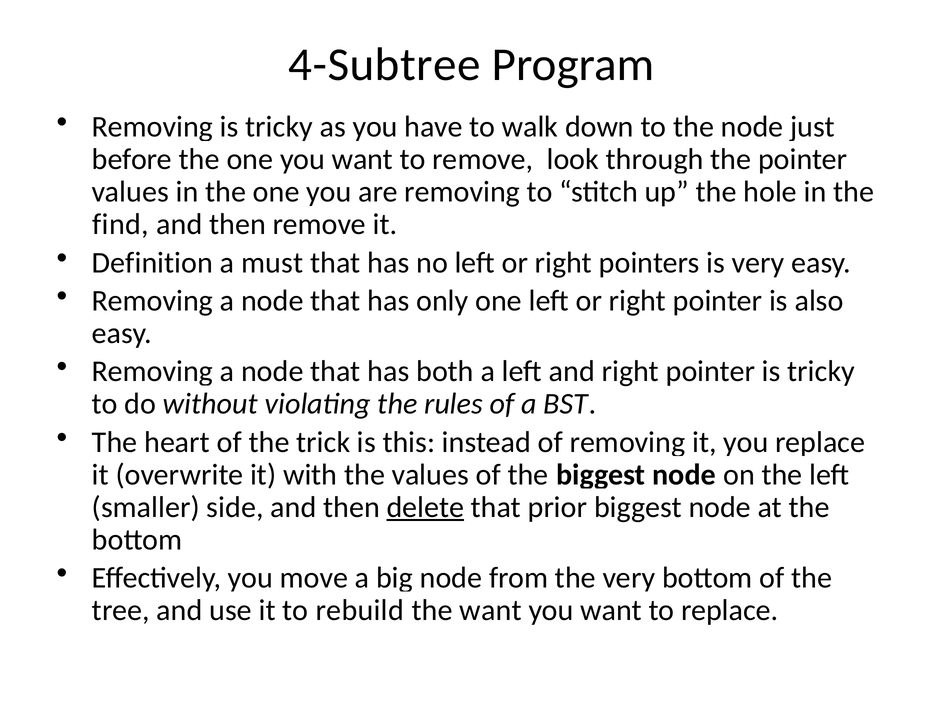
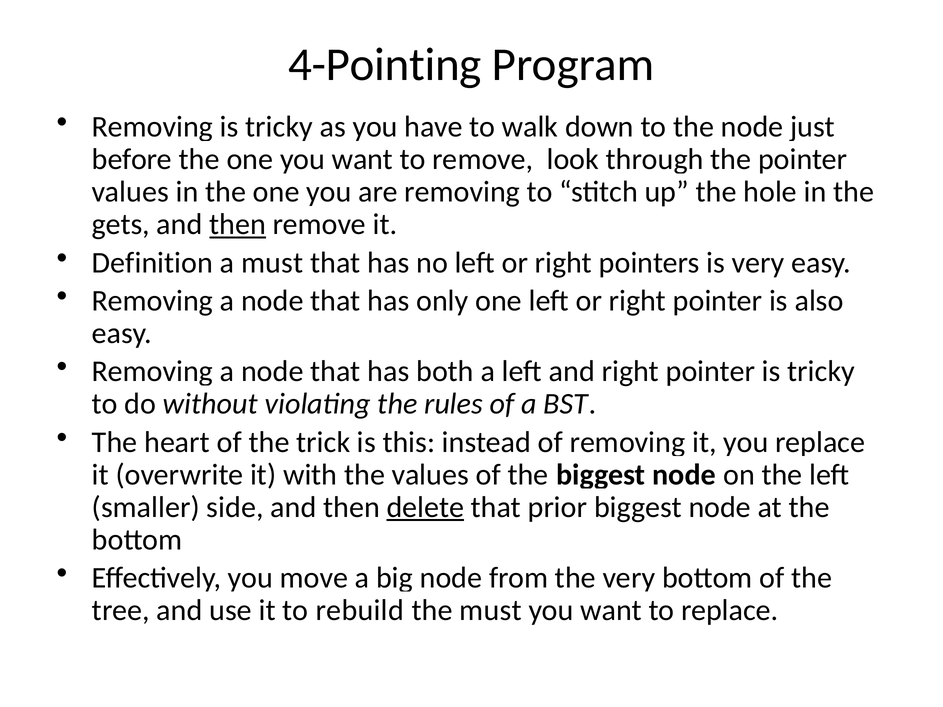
4-Subtree: 4-Subtree -> 4-Pointing (385, 65)
find: find -> gets (121, 225)
then underline: none -> present (238, 225)
the want: want -> must (491, 611)
